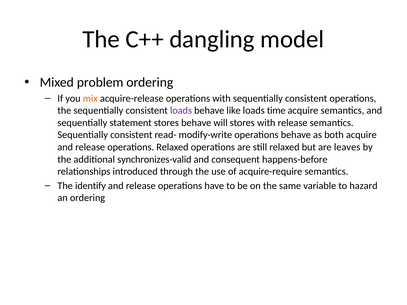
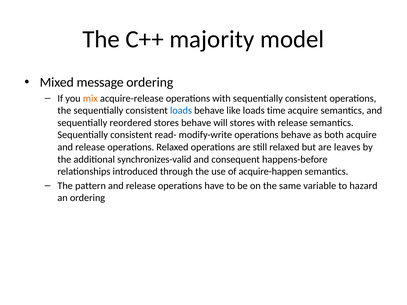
dangling: dangling -> majority (212, 39)
problem: problem -> message (100, 82)
loads colour: purple -> blue (181, 111)
statement: statement -> reordered (131, 123)
acquire-require: acquire-require -> acquire-happen (271, 172)
identify: identify -> pattern (90, 186)
